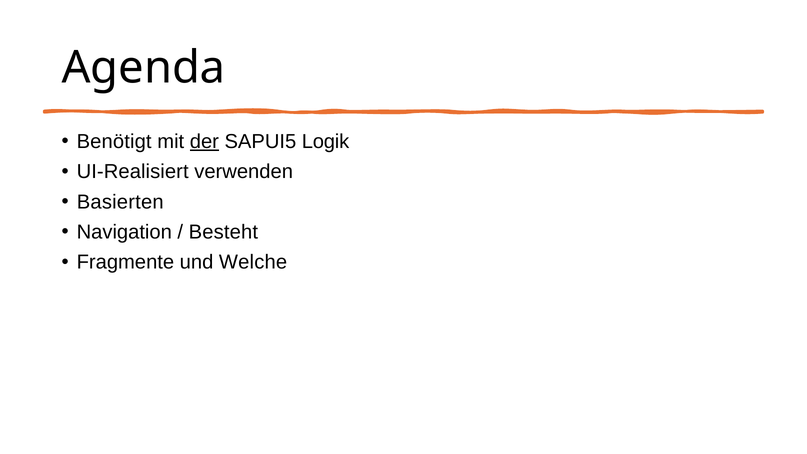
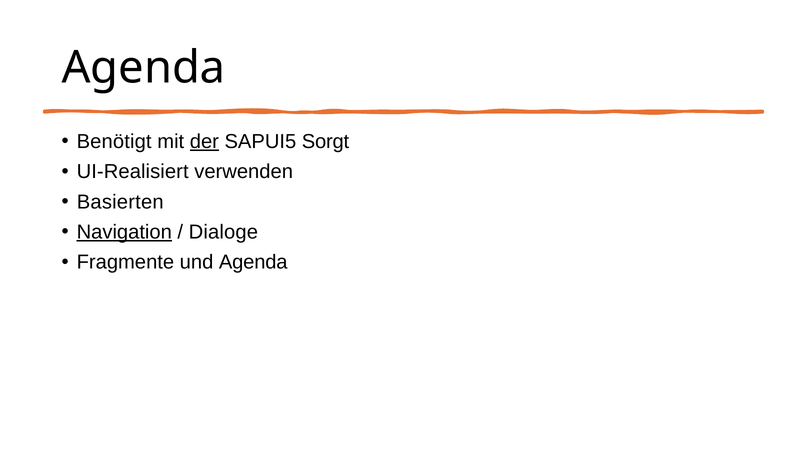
Logik: Logik -> Sorgt (326, 142)
Navigation underline: none -> present (124, 232)
Besteht: Besteht -> Dialoge (223, 232)
und Welche: Welche -> Agenda (253, 262)
